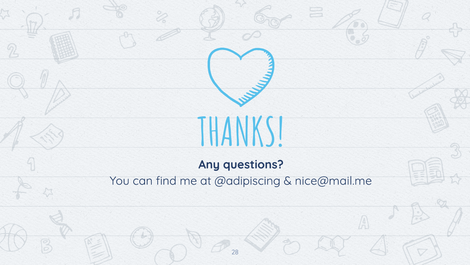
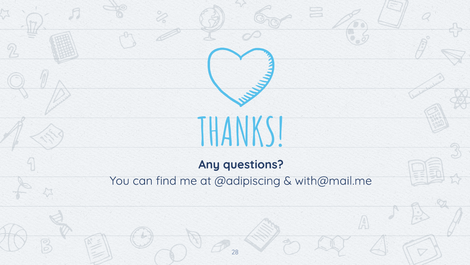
nice@mail.me: nice@mail.me -> with@mail.me (333, 180)
